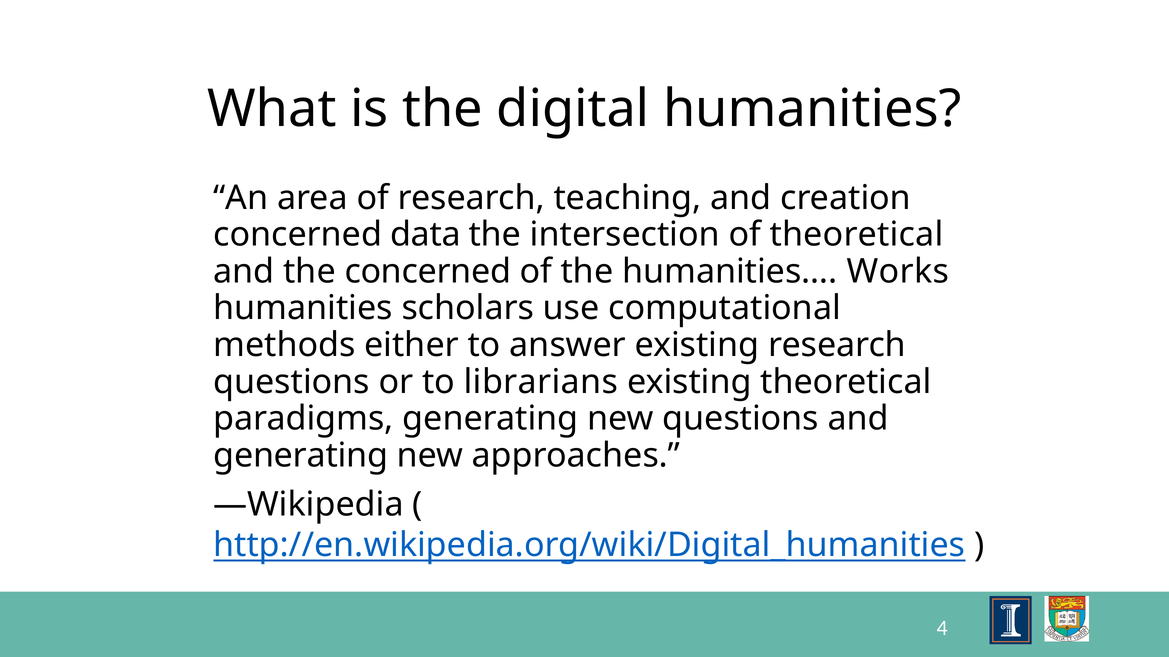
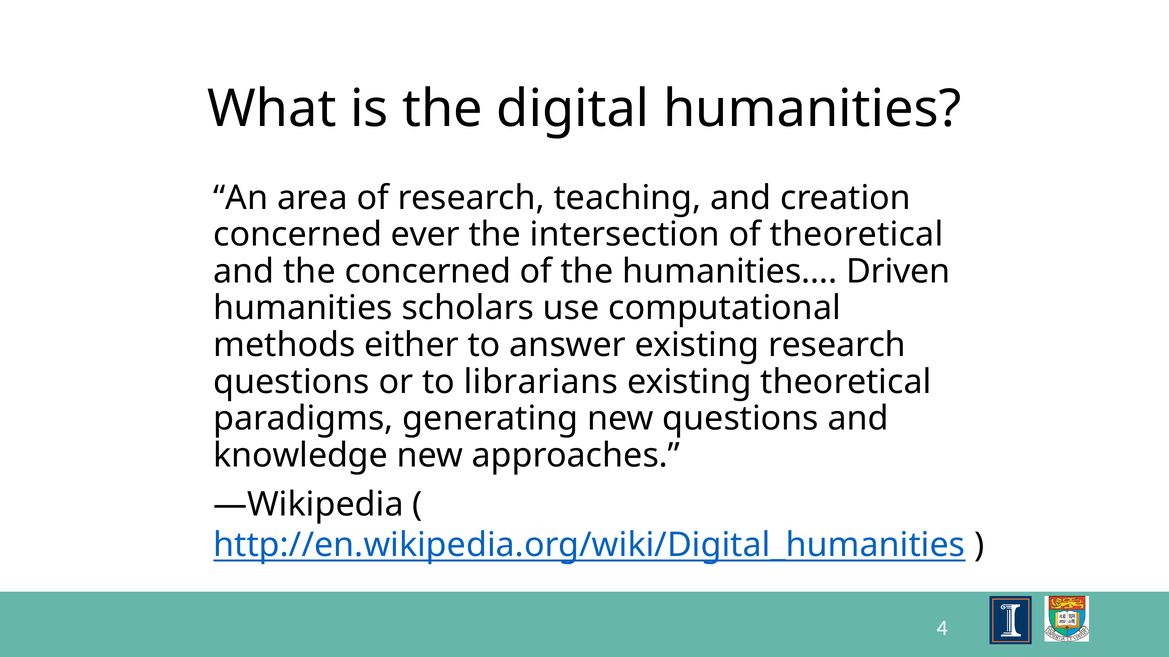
data: data -> ever (425, 235)
Works: Works -> Driven (898, 272)
generating: generating -> knowledge (301, 456)
